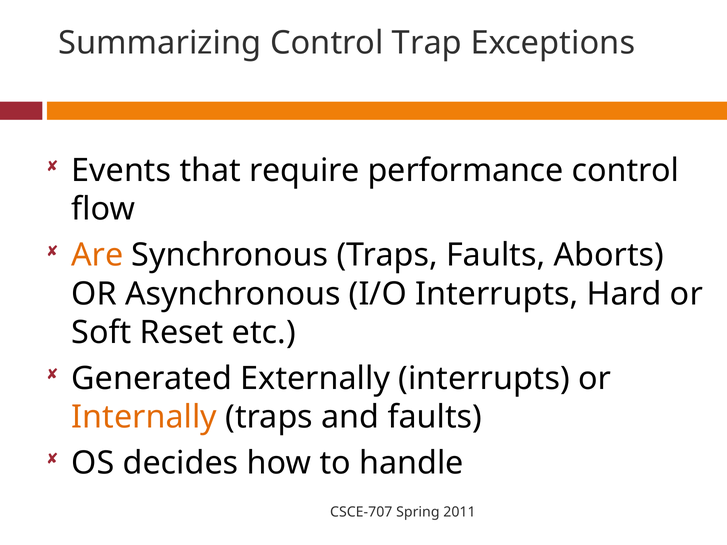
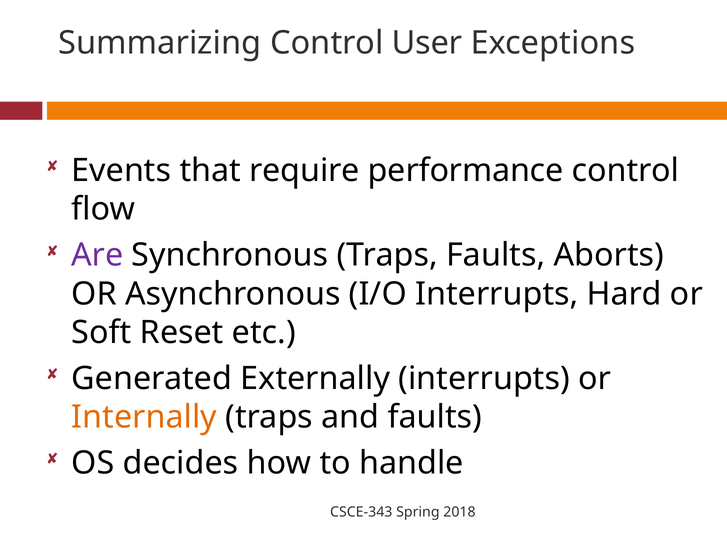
Trap: Trap -> User (427, 43)
Are colour: orange -> purple (97, 255)
CSCE-707: CSCE-707 -> CSCE-343 (361, 512)
2011: 2011 -> 2018 (459, 512)
